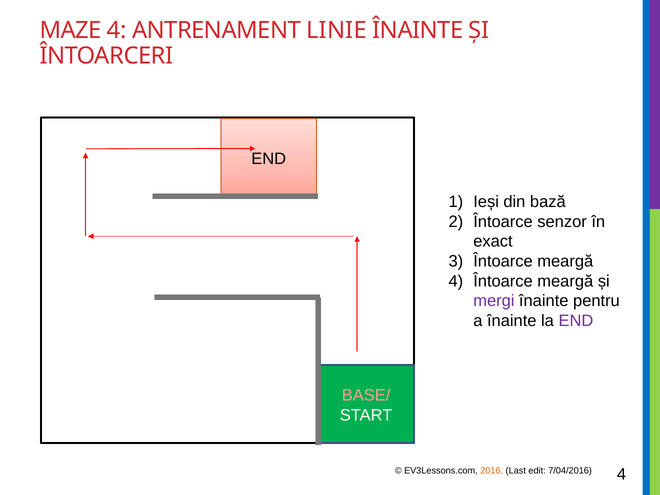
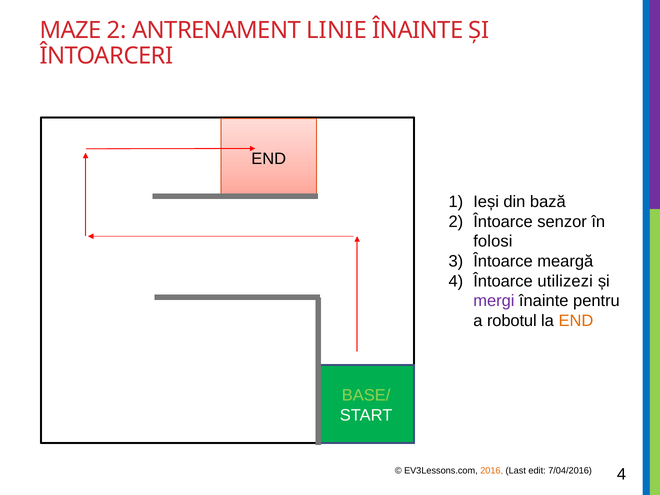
MAZE 4: 4 -> 2 (117, 30)
exact: exact -> folosi (493, 242)
4 Întoarce meargă: meargă -> utilizezi (565, 281)
a înainte: înainte -> robotul (512, 321)
END colour: purple -> orange (576, 321)
BASE/ colour: pink -> light green (366, 395)
